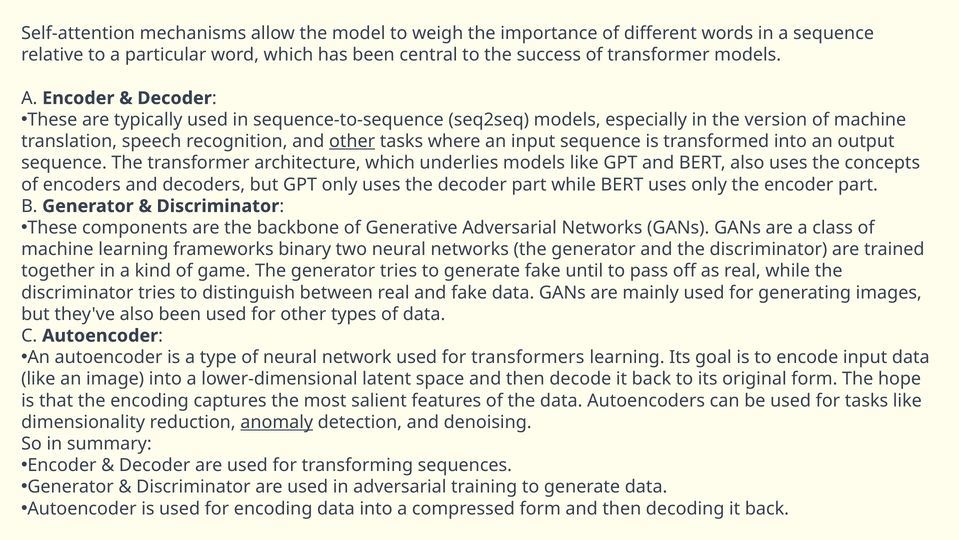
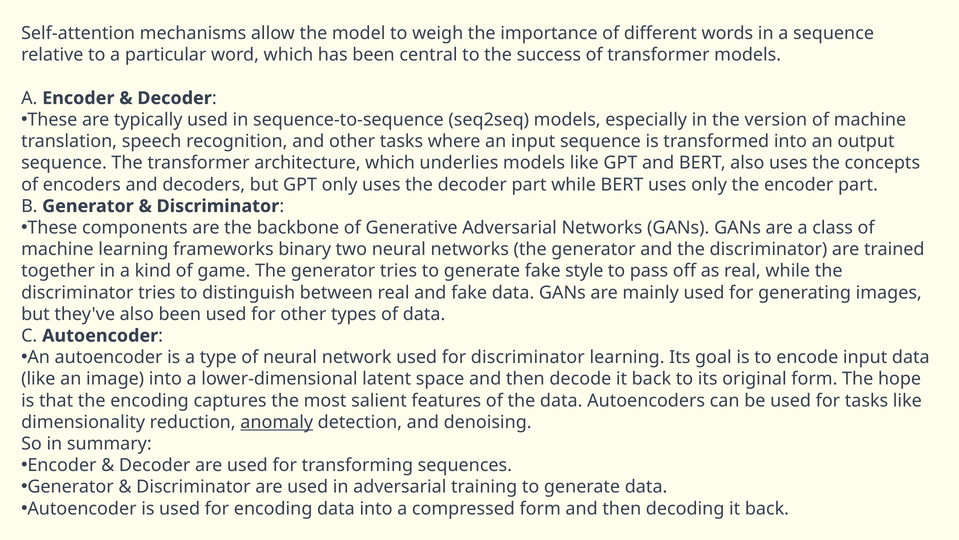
other underline: present -> none (352, 141)
until: until -> style (584, 271)
for transformers: transformers -> discriminator (528, 357)
